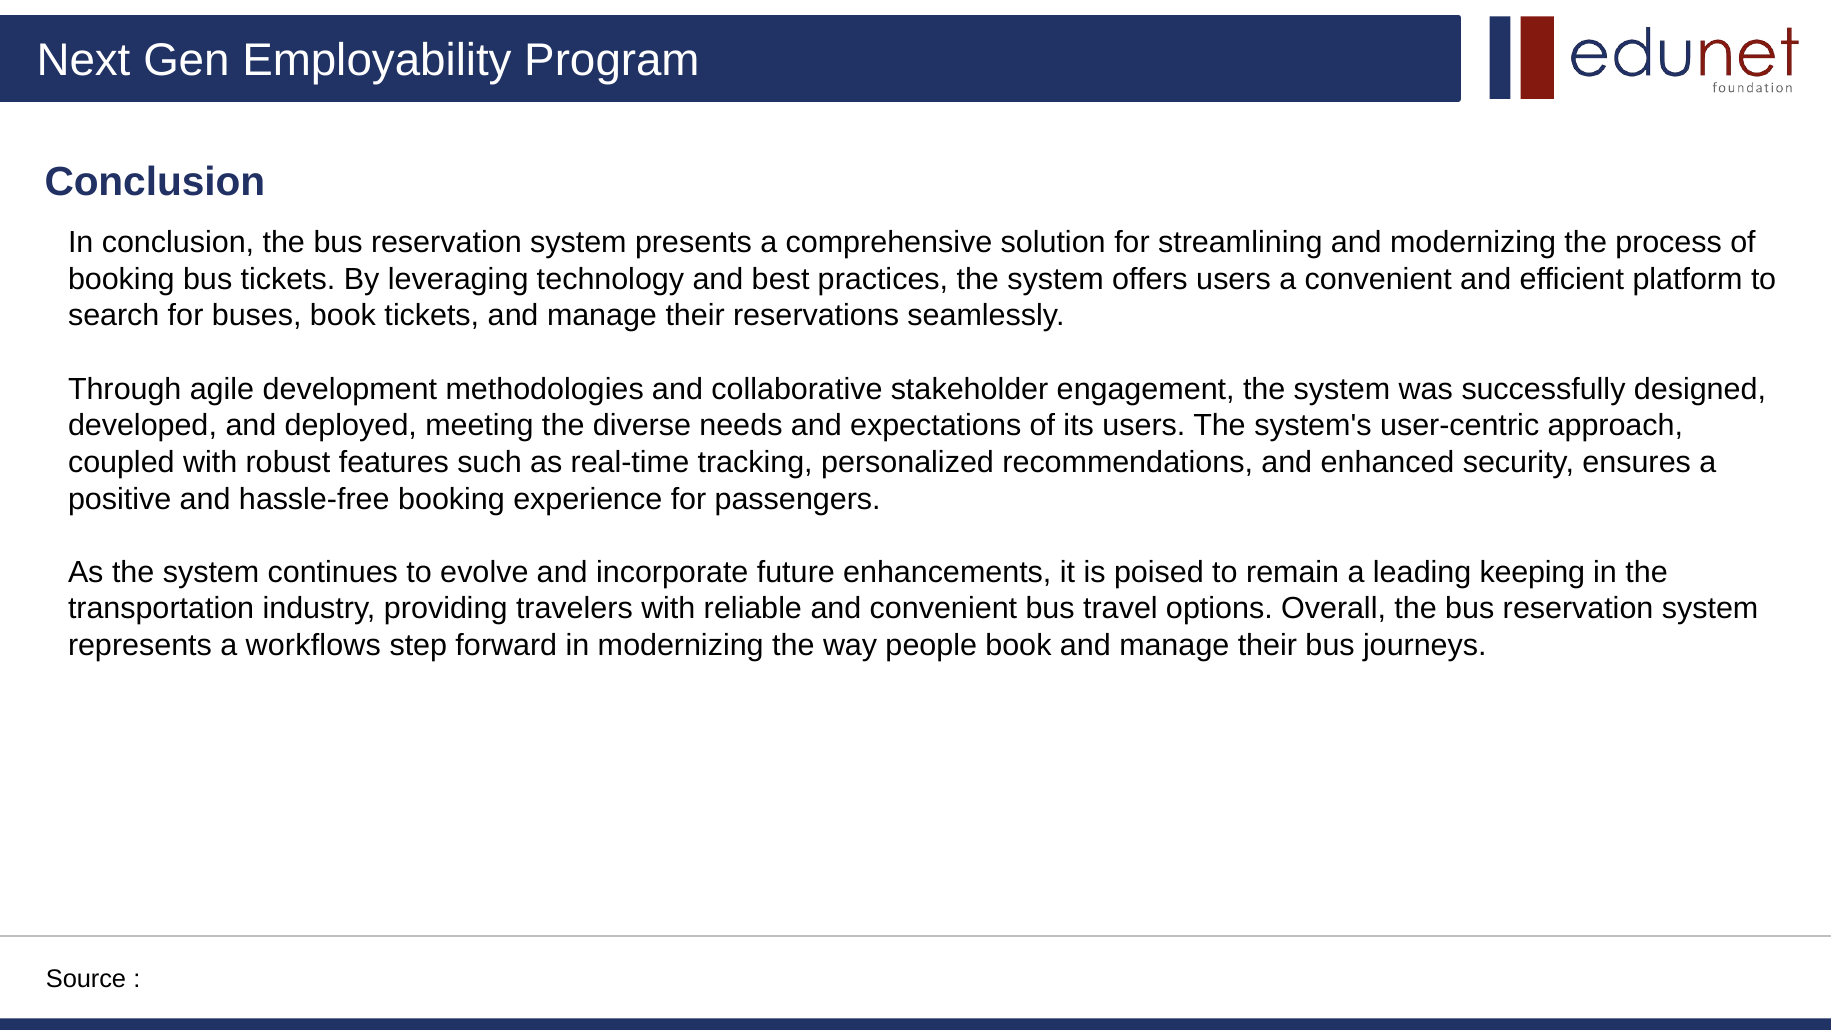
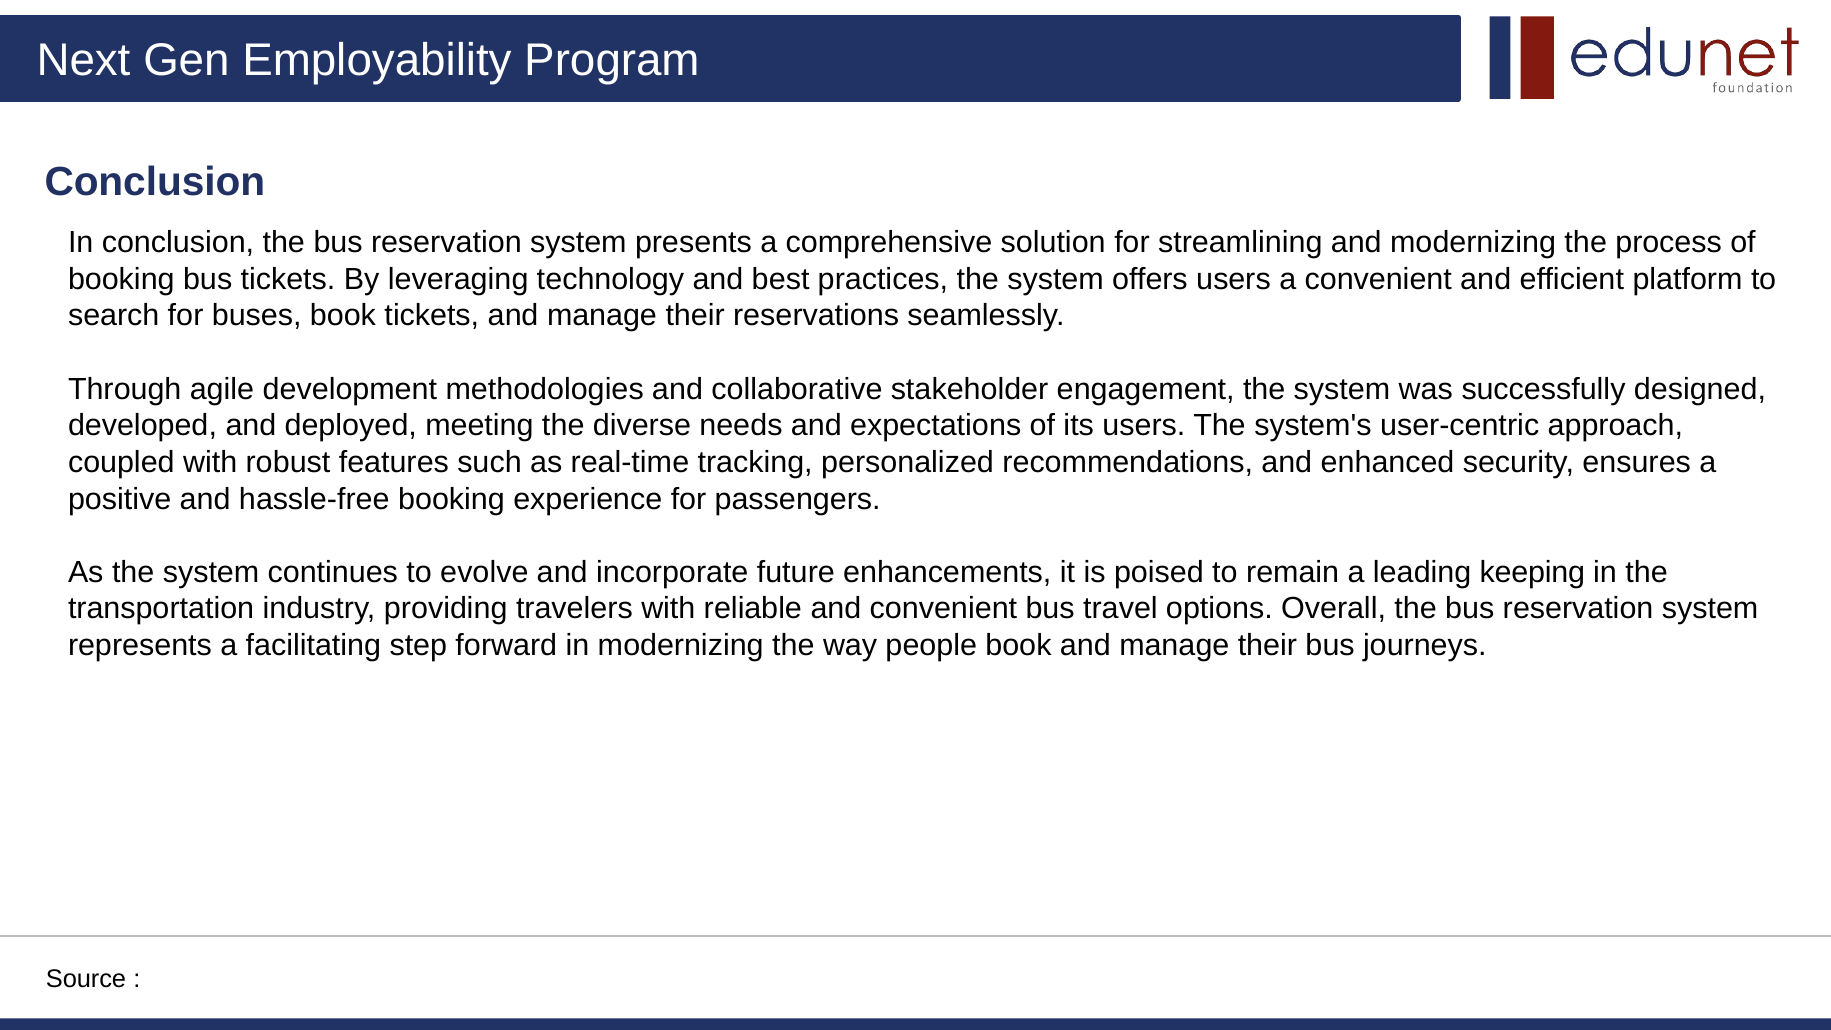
workflows: workflows -> facilitating (313, 645)
